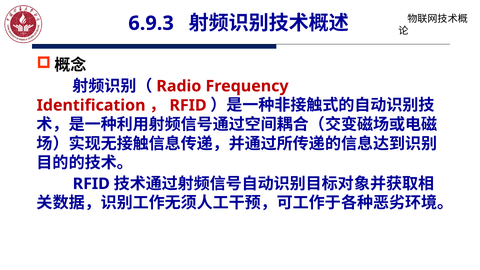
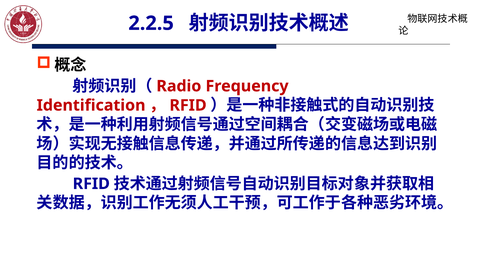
6.9.3: 6.9.3 -> 2.2.5 (151, 23)
